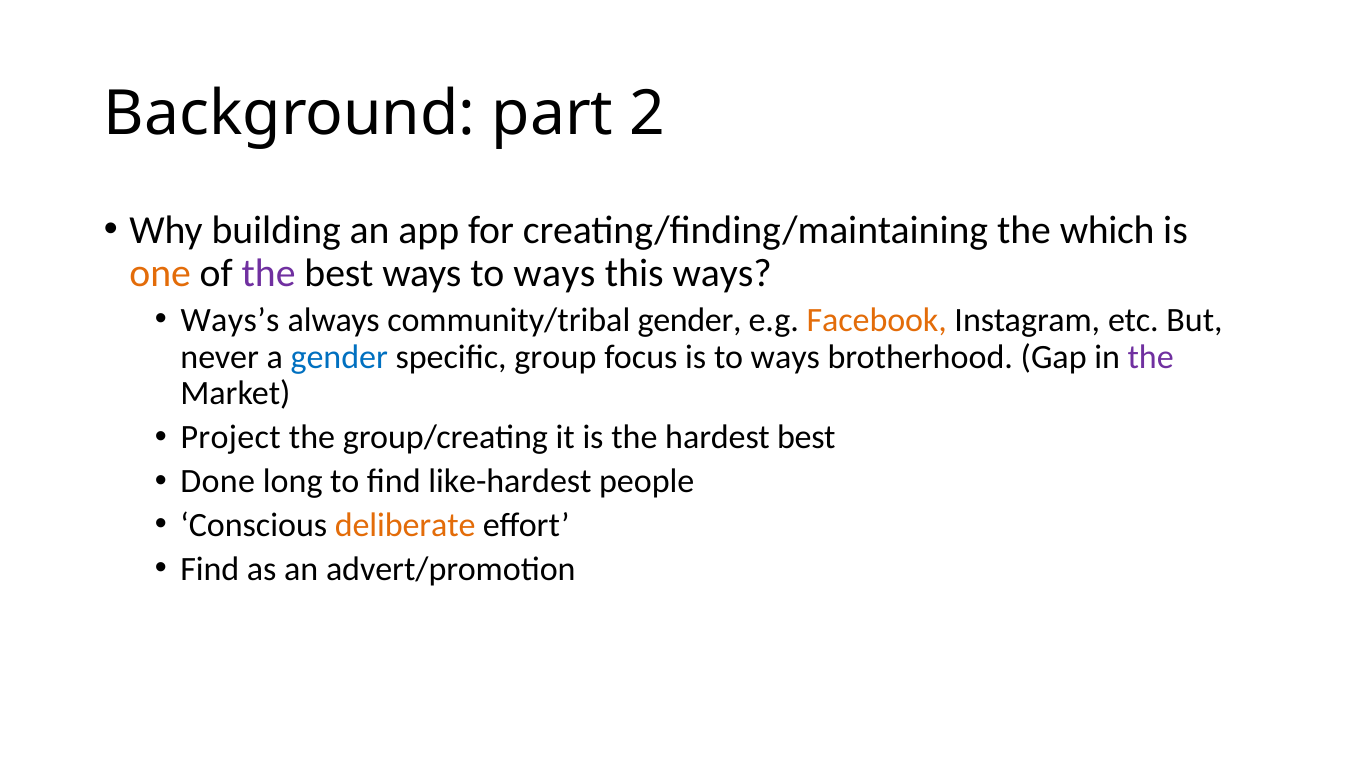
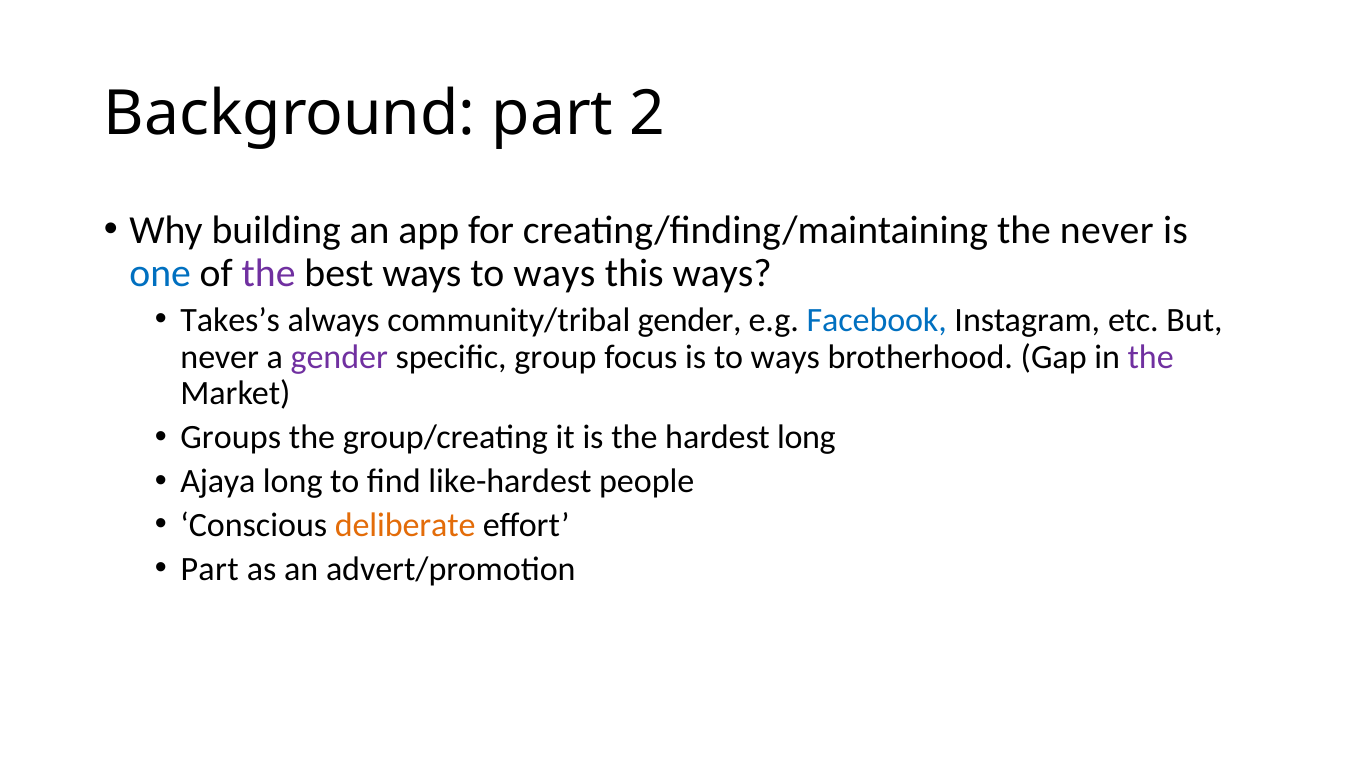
the which: which -> never (1107, 230)
one colour: orange -> blue (160, 273)
Ways’s: Ways’s -> Takes’s (230, 320)
Facebook colour: orange -> blue (877, 320)
gender colour: blue -> purple (339, 357)
Project: Project -> Groups (231, 437)
hardest best: best -> long (806, 437)
Done: Done -> Ajaya (218, 481)
Find: Find -> Part (210, 569)
